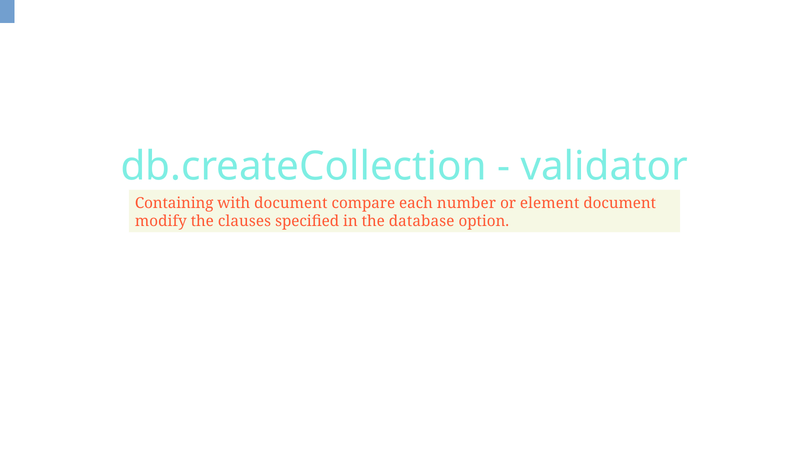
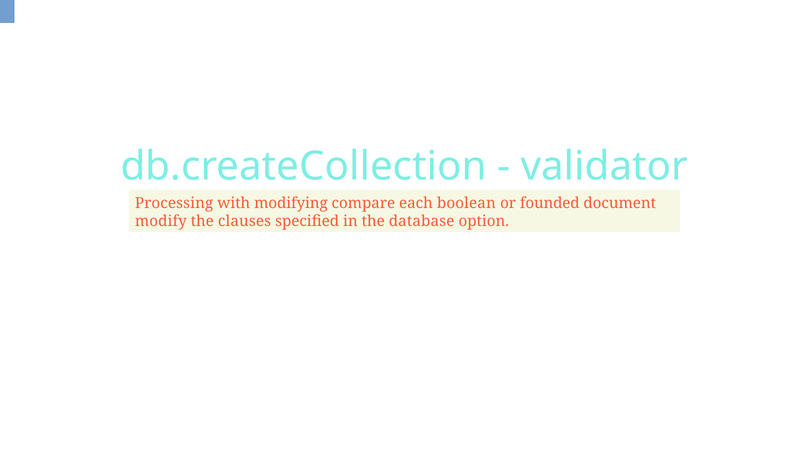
Containing: Containing -> Processing (174, 203)
with document: document -> modifying (291, 203)
number: number -> boolean (466, 203)
element: element -> founded (550, 203)
